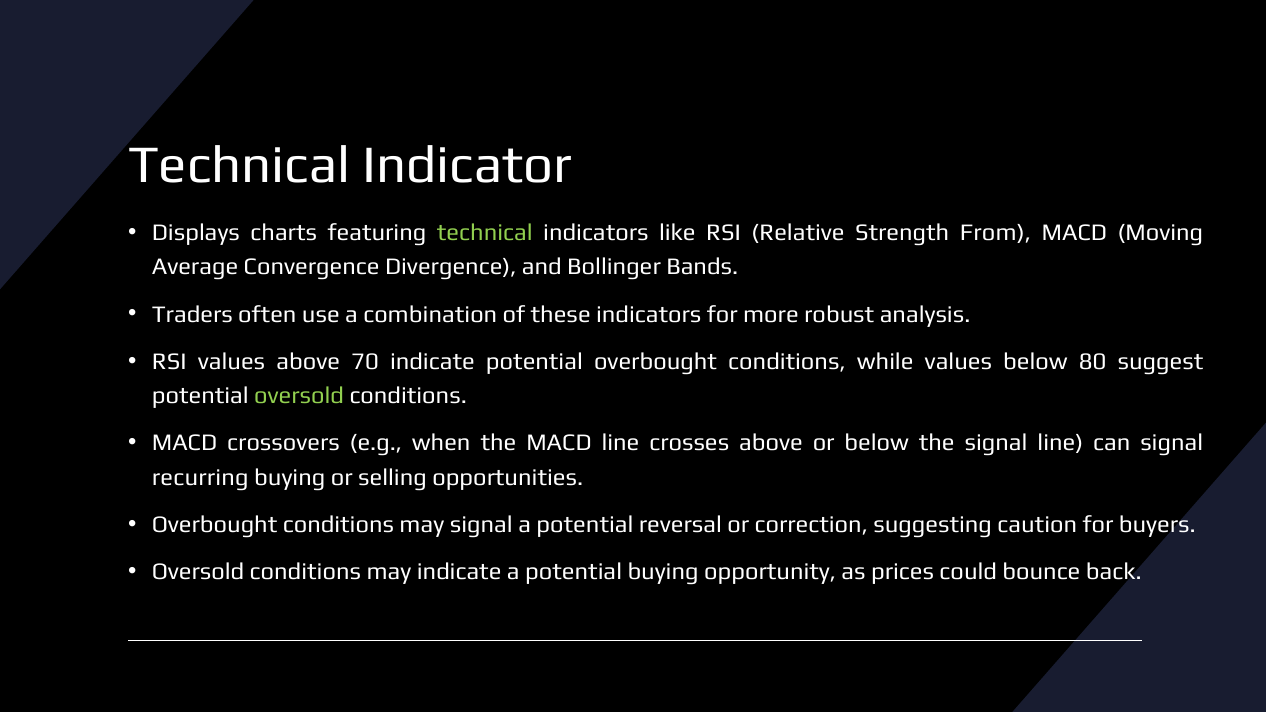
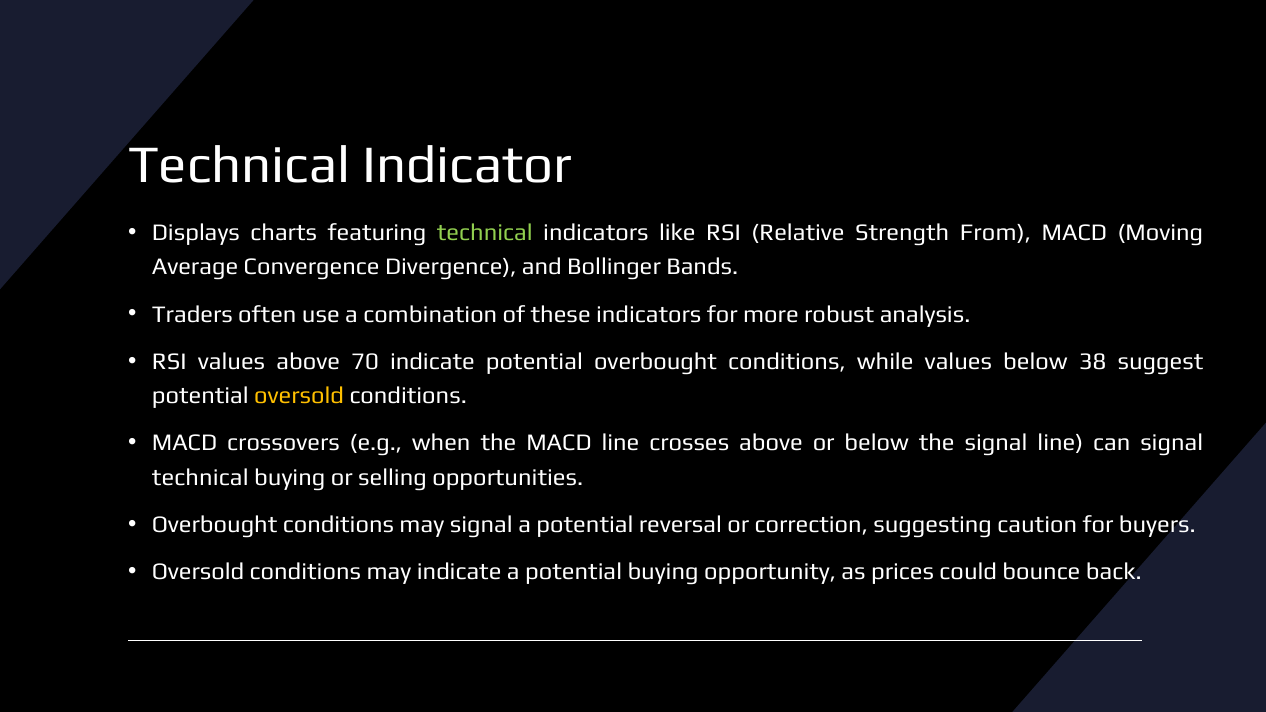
80: 80 -> 38 (1093, 362)
oversold colour: light green -> yellow (299, 396)
recurring: recurring -> technical (200, 477)
